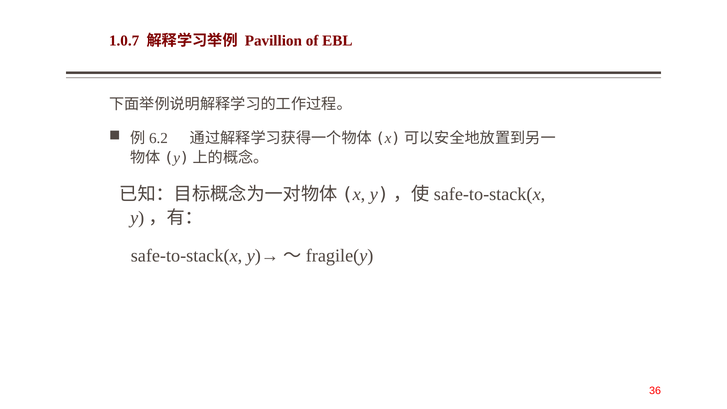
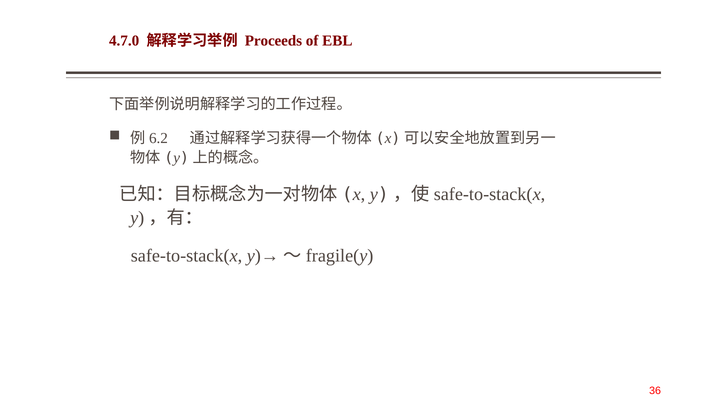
1.0.7: 1.0.7 -> 4.7.0 (124, 41)
Pavillion: Pavillion -> Proceeds (273, 41)
